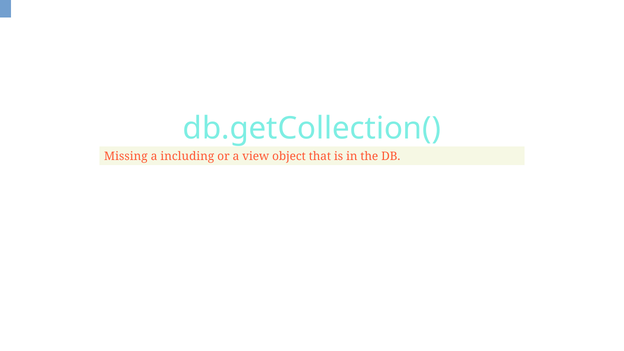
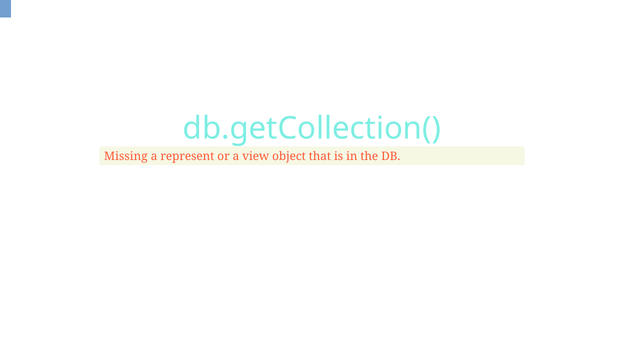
including: including -> represent (187, 157)
